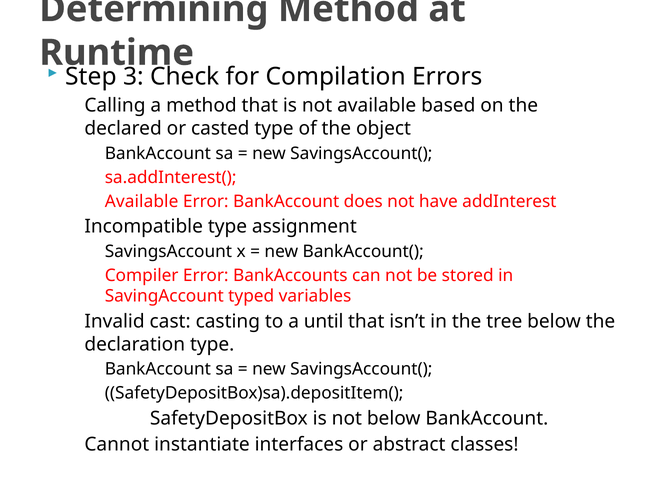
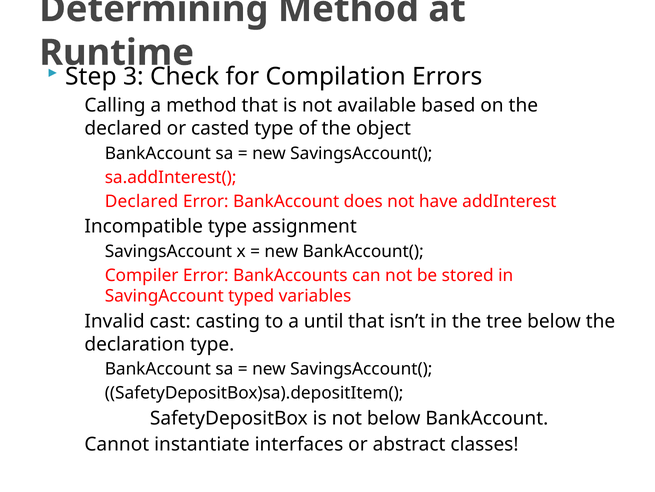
Available: Available -> Declared (142, 201)
